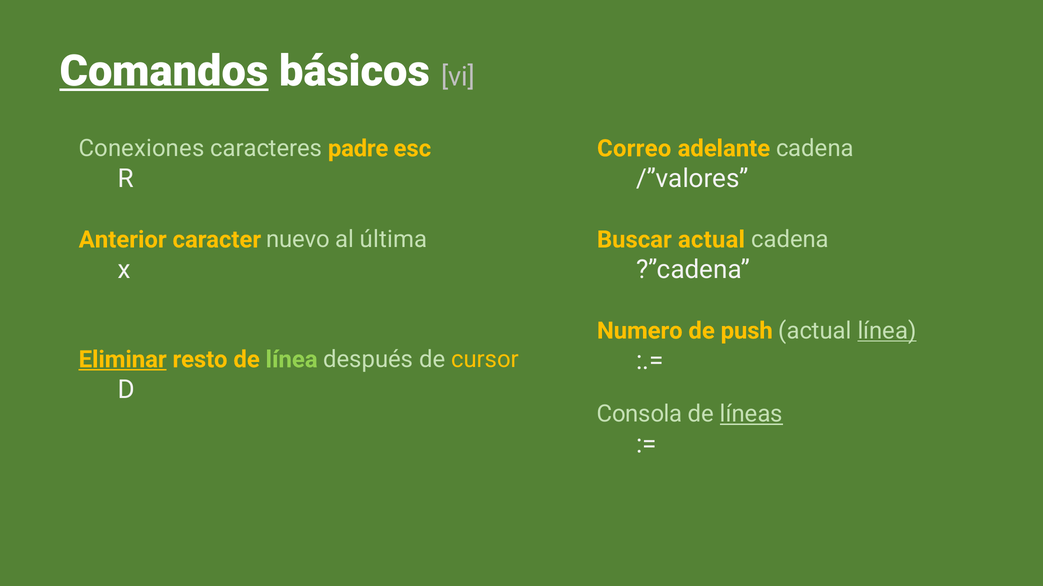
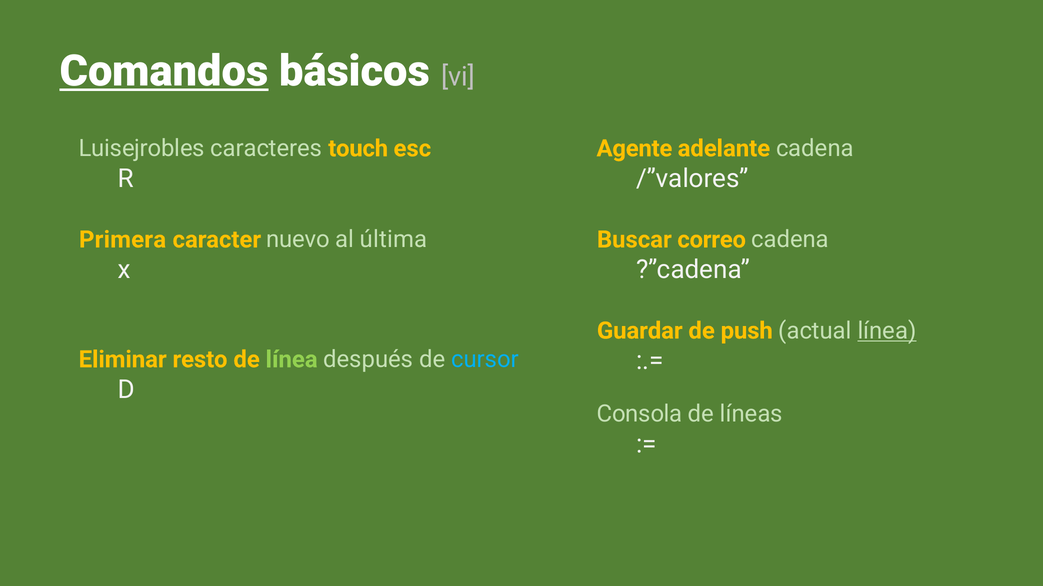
Conexiones: Conexiones -> Luisejrobles (142, 149)
padre: padre -> touch (358, 149)
Correo: Correo -> Agente (634, 149)
Anterior: Anterior -> Primera (123, 240)
Buscar actual: actual -> correo (712, 240)
Numero: Numero -> Guardar (640, 331)
Eliminar underline: present -> none (123, 360)
cursor colour: yellow -> light blue (485, 360)
líneas underline: present -> none (751, 415)
